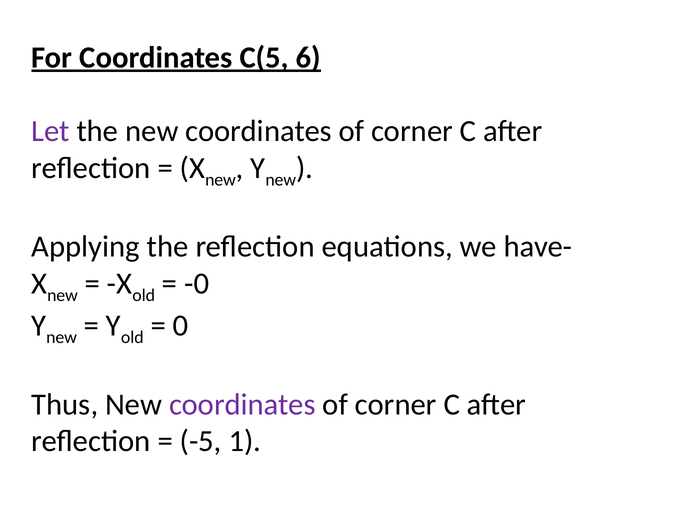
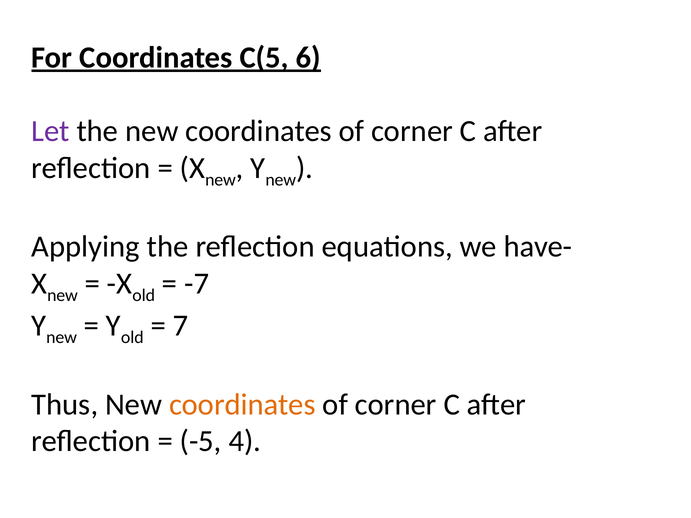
-0: -0 -> -7 (197, 284)
0: 0 -> 7 (181, 326)
coordinates colour: purple -> orange (242, 405)
1: 1 -> 4 (245, 441)
